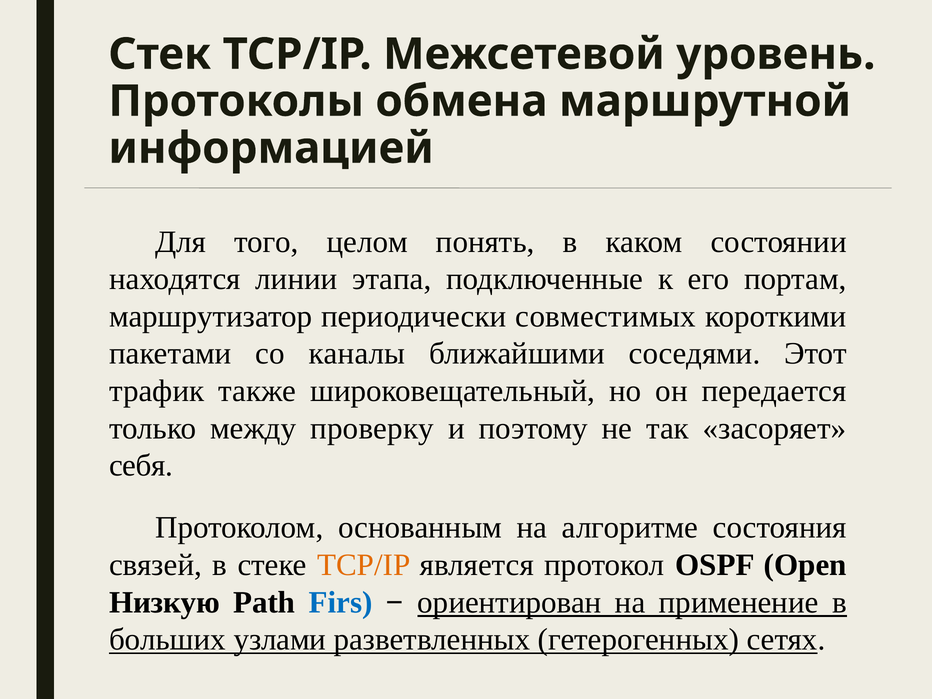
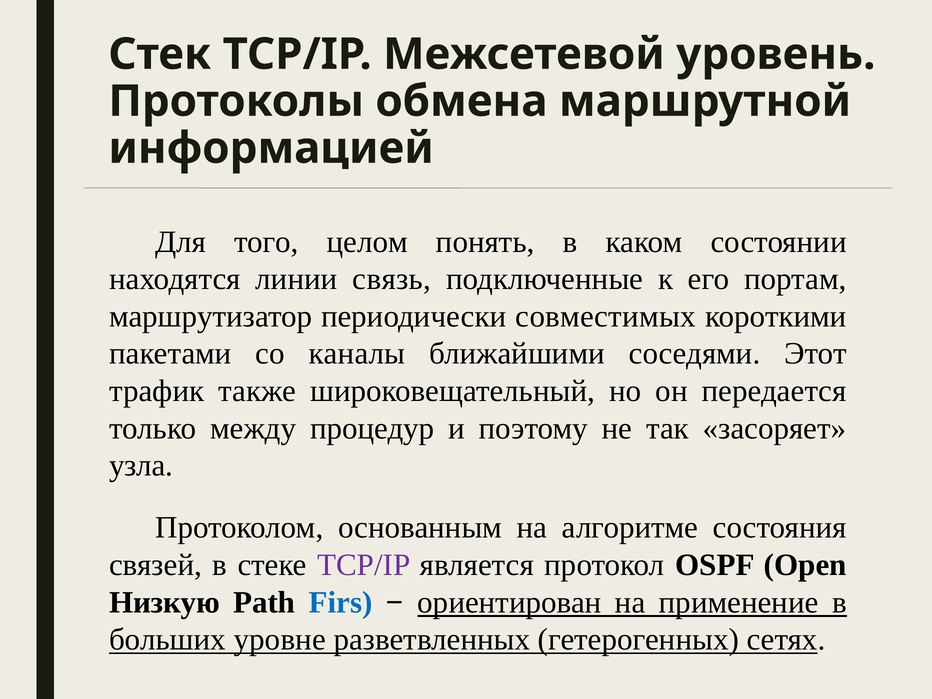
этапа: этапа -> связь (392, 279)
проверку: проверку -> процедур (372, 428)
себя: себя -> узла (141, 466)
TCP/IP colour: orange -> purple (364, 565)
узлами: узлами -> уровне (280, 640)
